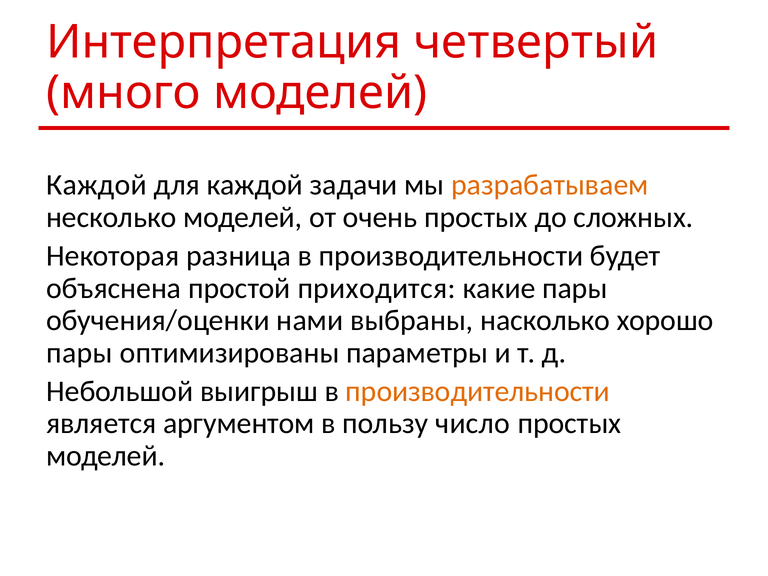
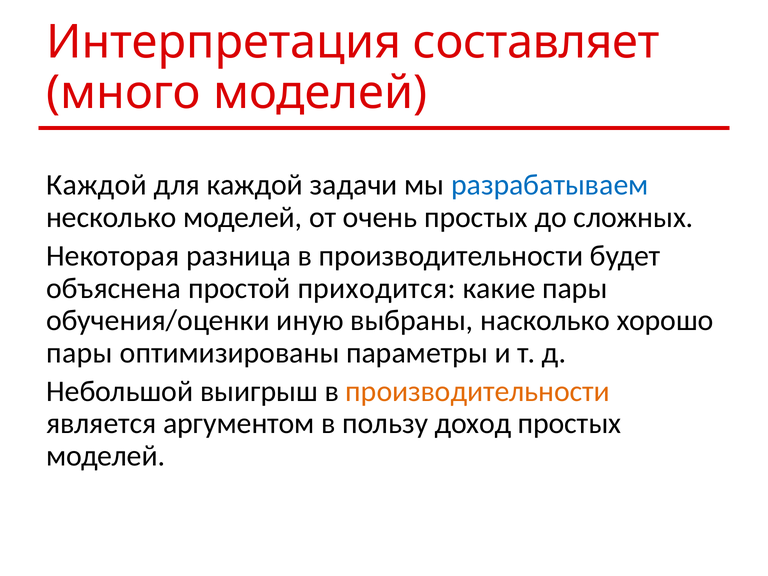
четвертый: четвертый -> составляет (536, 42)
разрабатываем colour: orange -> blue (550, 185)
нами: нами -> иную (310, 320)
число: число -> доход (473, 424)
